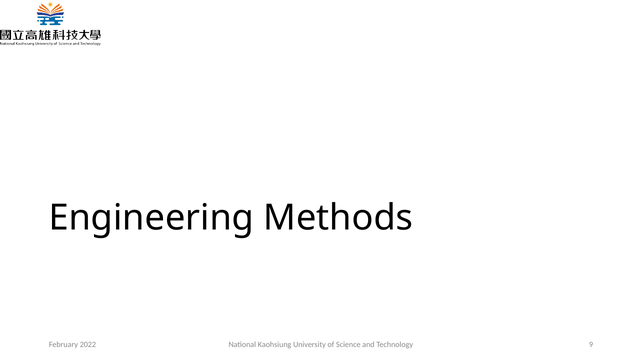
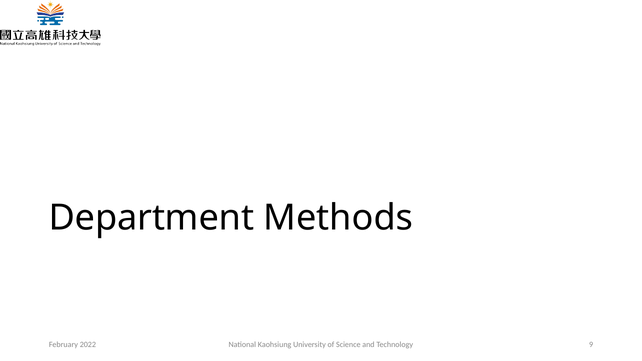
Engineering: Engineering -> Department (151, 218)
